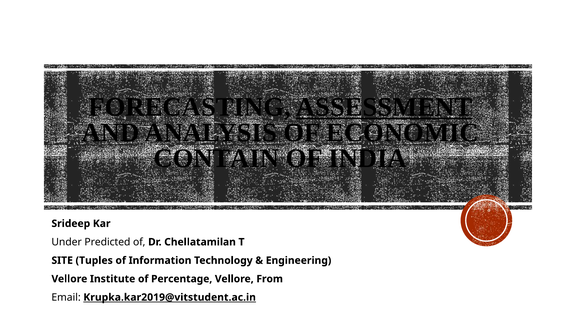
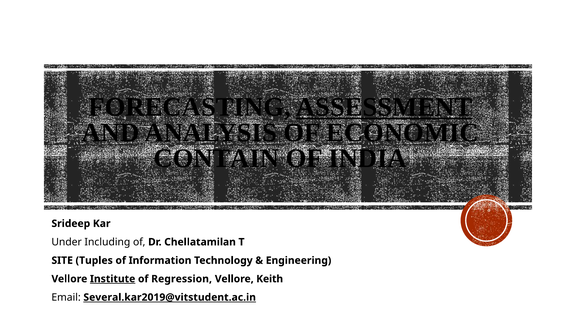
Predicted: Predicted -> Including (107, 242)
Institute underline: none -> present (113, 278)
Percentage: Percentage -> Regression (182, 278)
From: From -> Keith (270, 278)
Krupka.kar2019@vitstudent.ac.in: Krupka.kar2019@vitstudent.ac.in -> Several.kar2019@vitstudent.ac.in (170, 297)
